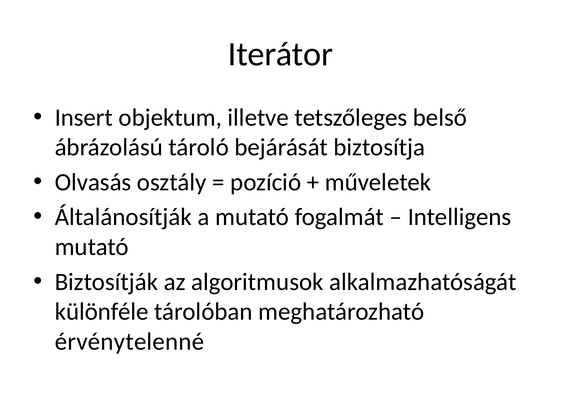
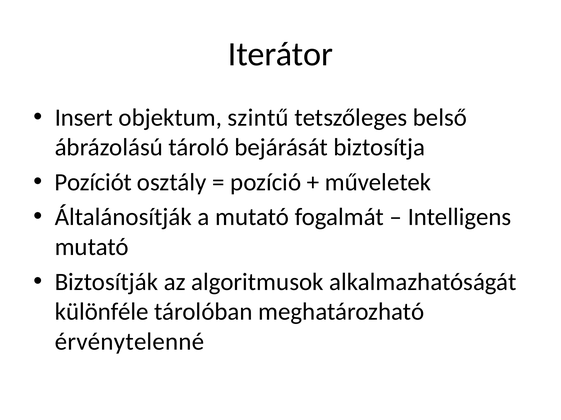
illetve: illetve -> szintű (258, 118)
Olvasás: Olvasás -> Pozíciót (93, 183)
